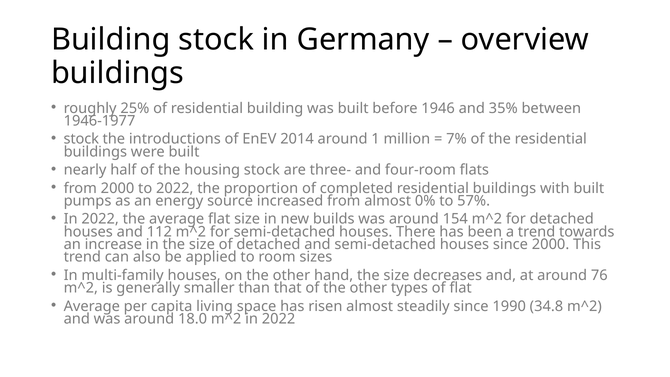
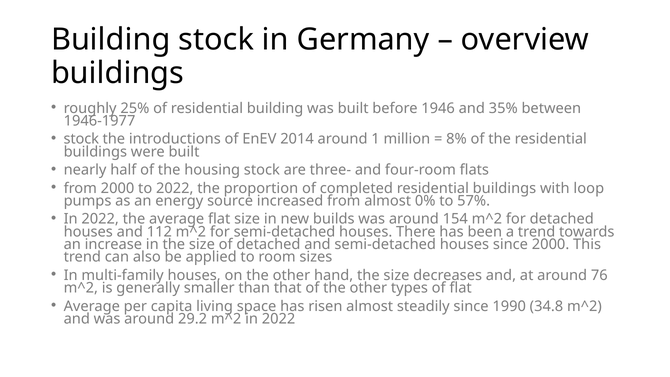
7%: 7% -> 8% (457, 139)
with built: built -> loop (589, 188)
18.0: 18.0 -> 29.2 (193, 319)
